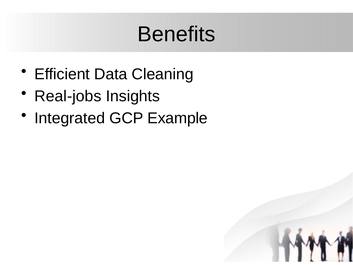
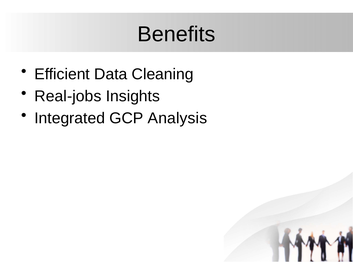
Example: Example -> Analysis (177, 118)
